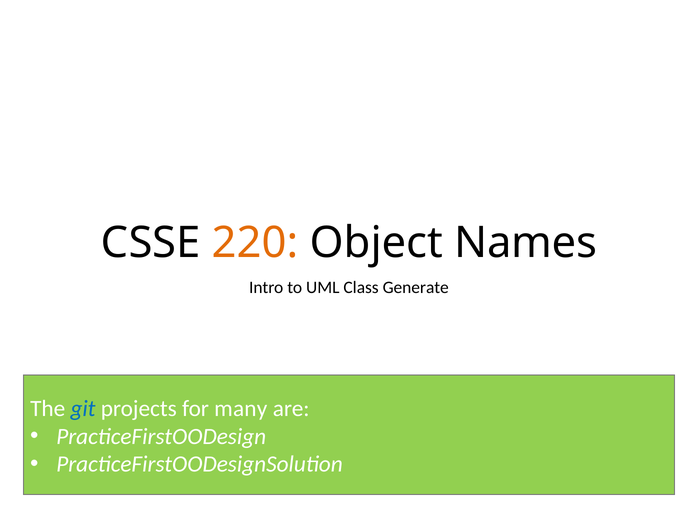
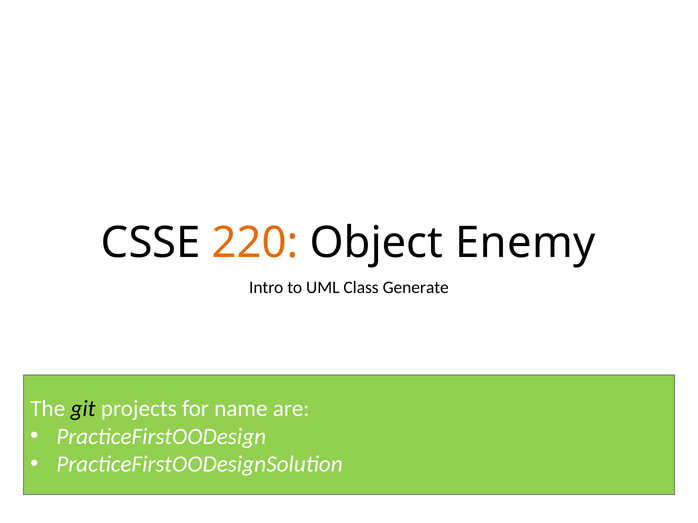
Names: Names -> Enemy (525, 243)
git colour: blue -> black (83, 409)
many: many -> name (241, 409)
